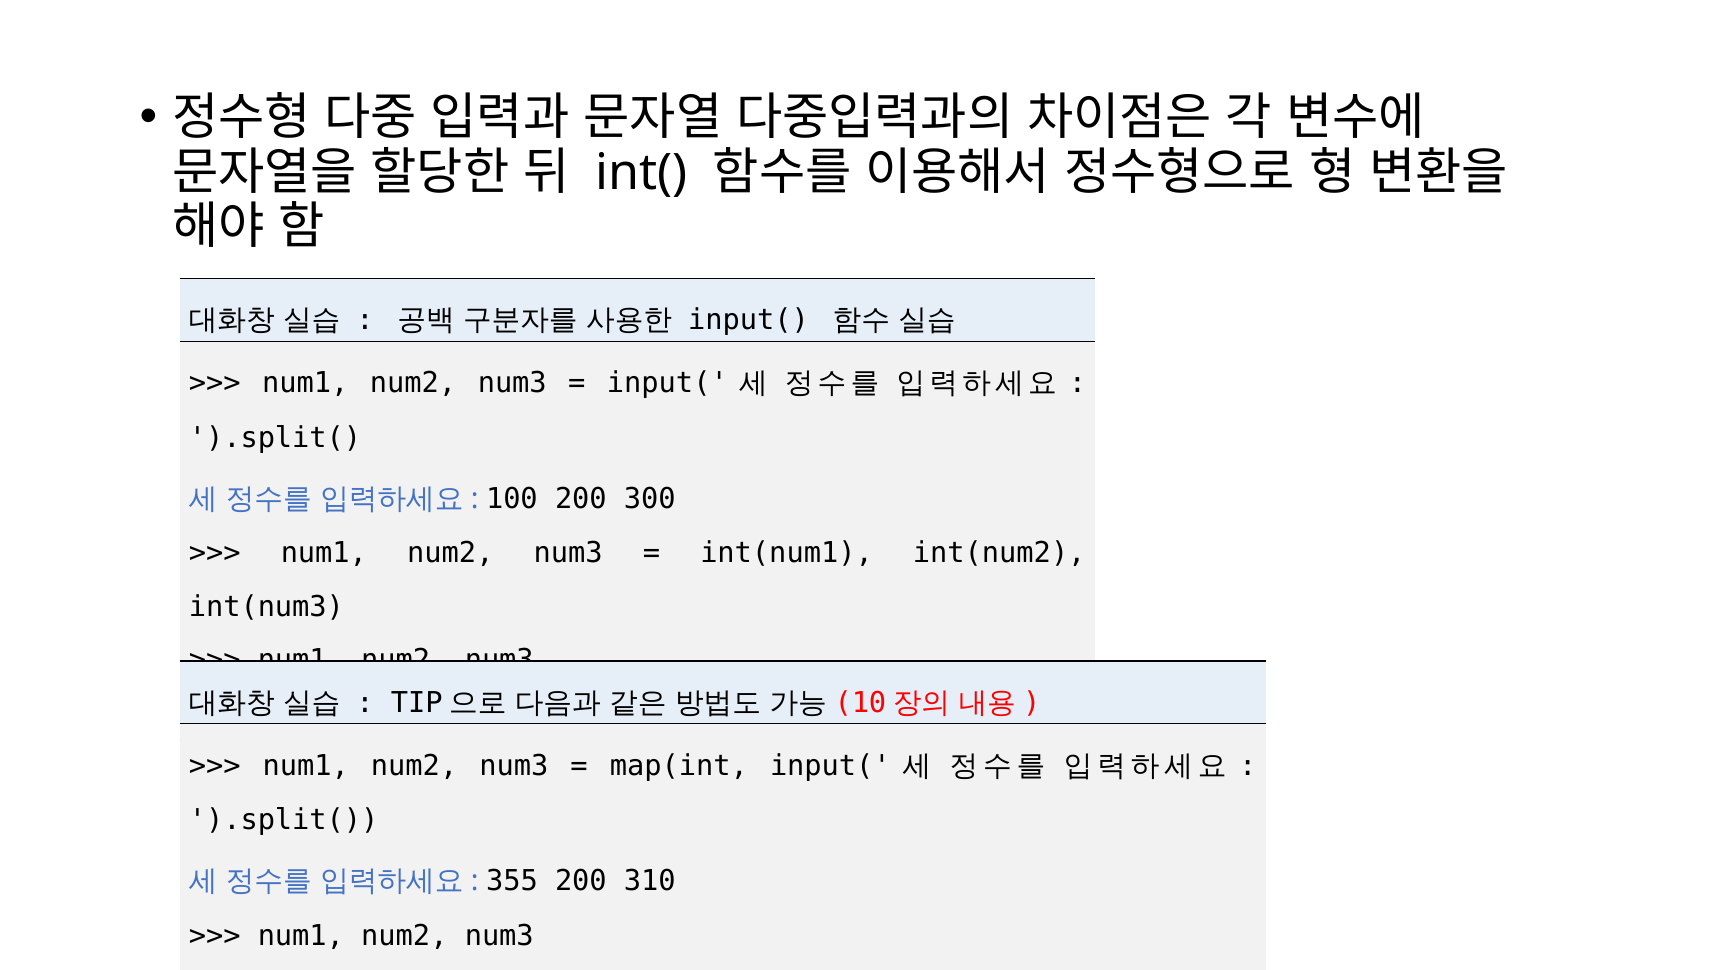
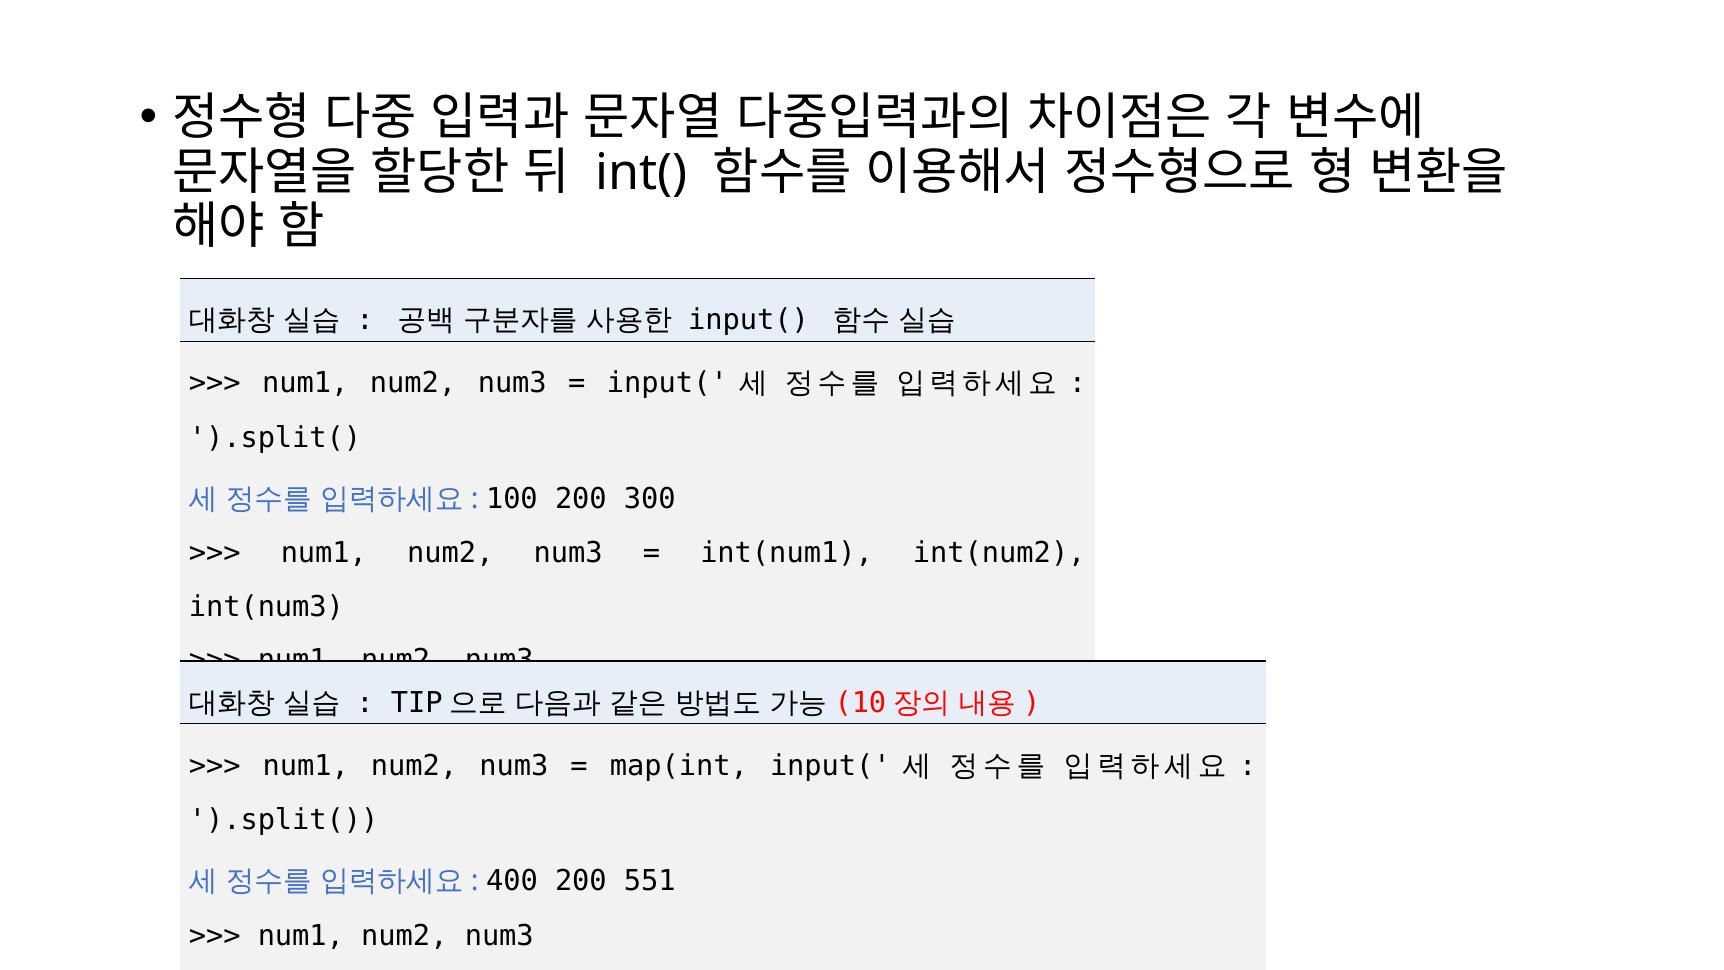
355: 355 -> 400 (512, 881)
310: 310 -> 551 (650, 881)
